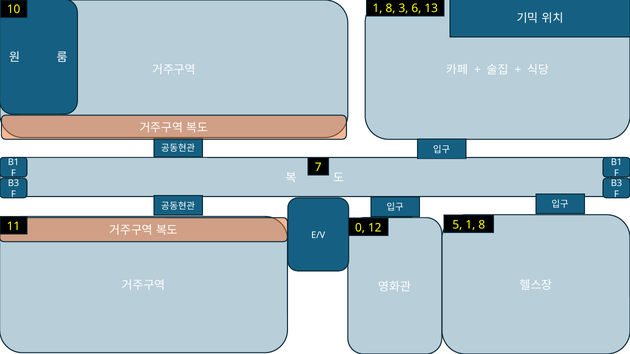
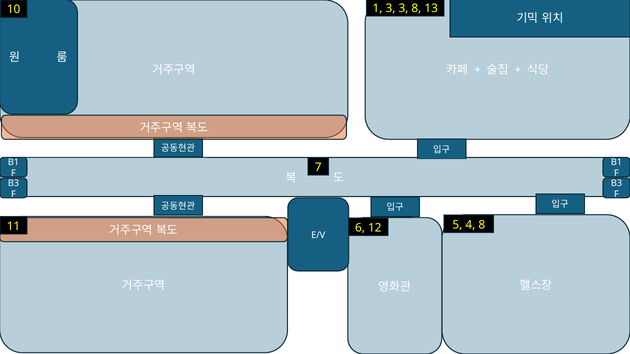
8: 8 -> 3 (390, 8)
3 6: 6 -> 8 (416, 8)
5 1: 1 -> 4 (470, 225)
0: 0 -> 6 (360, 228)
